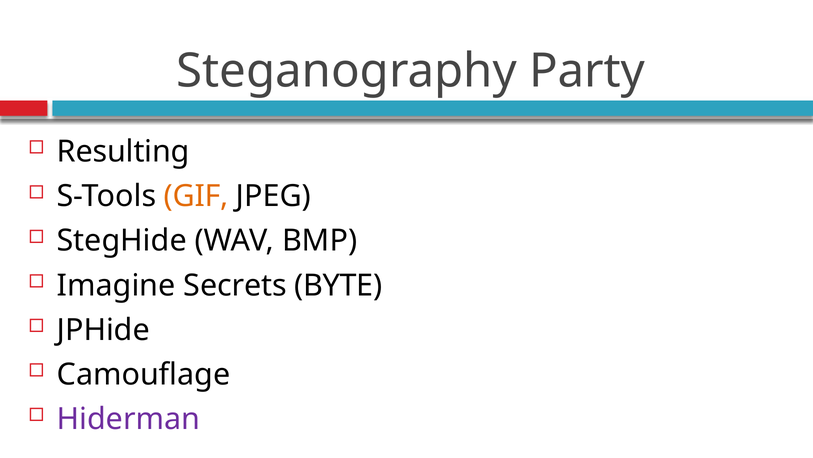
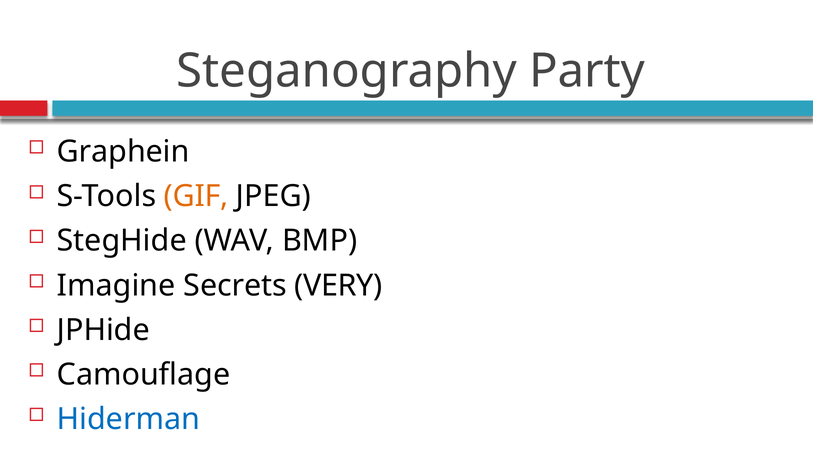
Resulting: Resulting -> Graphein (123, 151)
BYTE: BYTE -> VERY (338, 285)
Hiderman colour: purple -> blue (128, 419)
